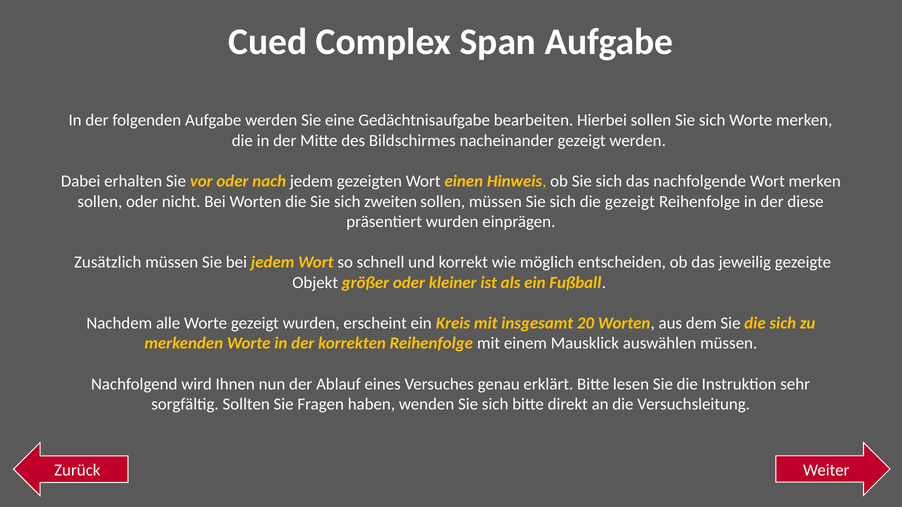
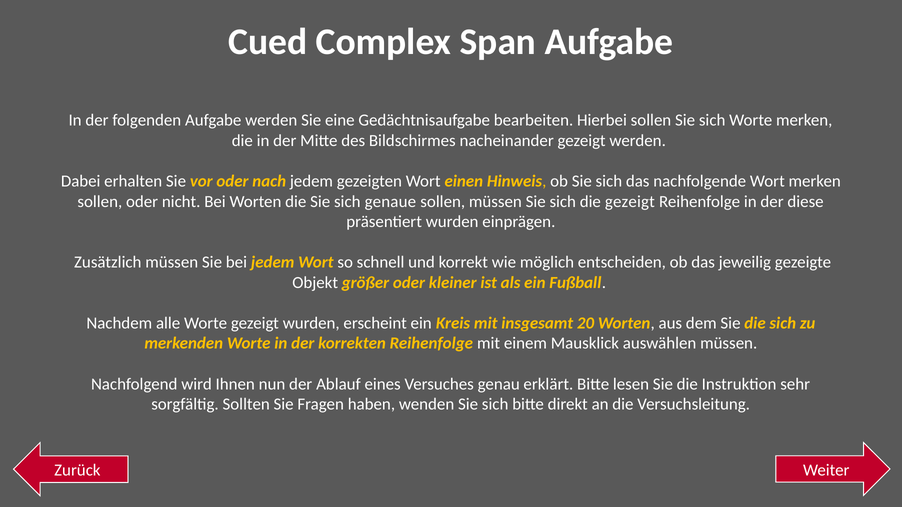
zweiten: zweiten -> genaue (390, 202)
